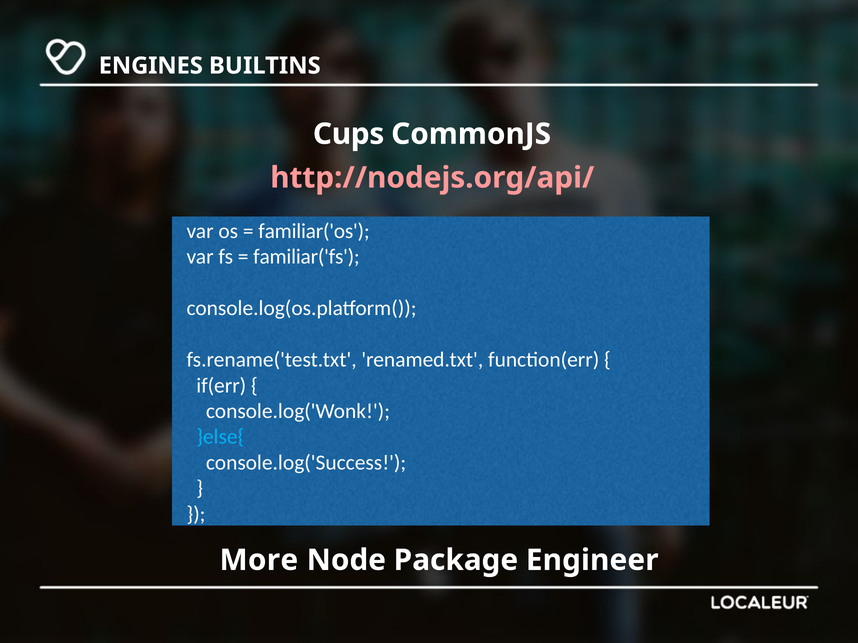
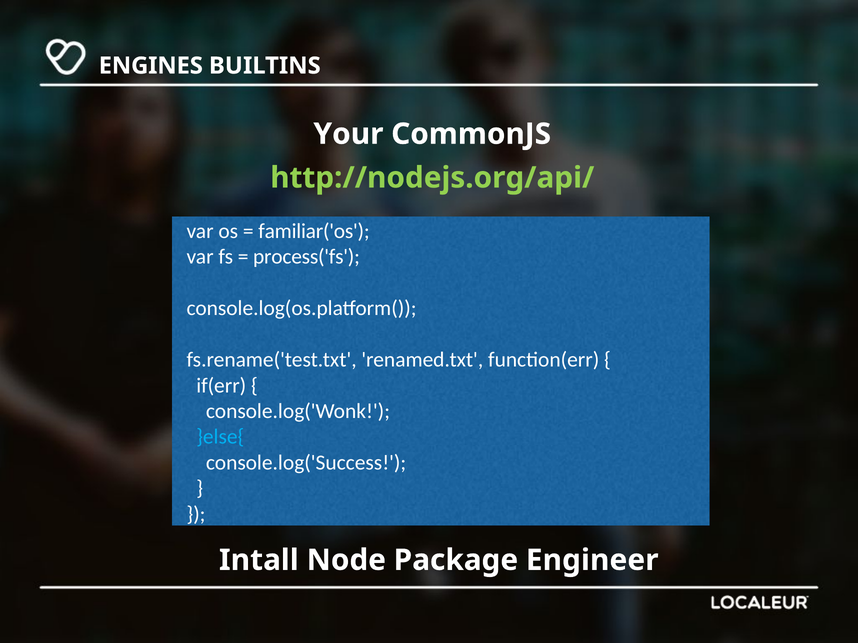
Cups: Cups -> Your (348, 134)
http://nodejs.org/api/ colour: pink -> light green (432, 178)
familiar('fs: familiar('fs -> process('fs (306, 257)
More: More -> Intall (259, 561)
